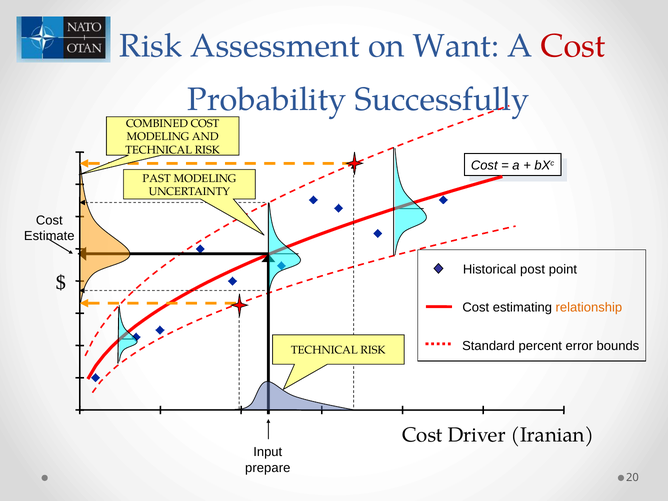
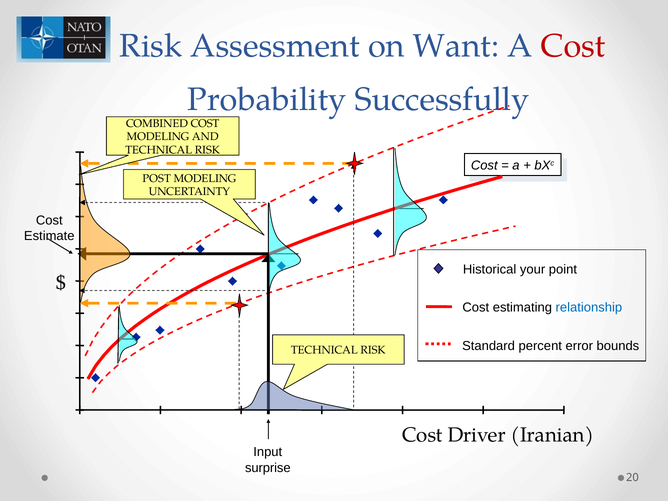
PAST: PAST -> POST (157, 178)
post: post -> your (533, 269)
relationship colour: orange -> blue (589, 307)
prepare: prepare -> surprise (268, 468)
